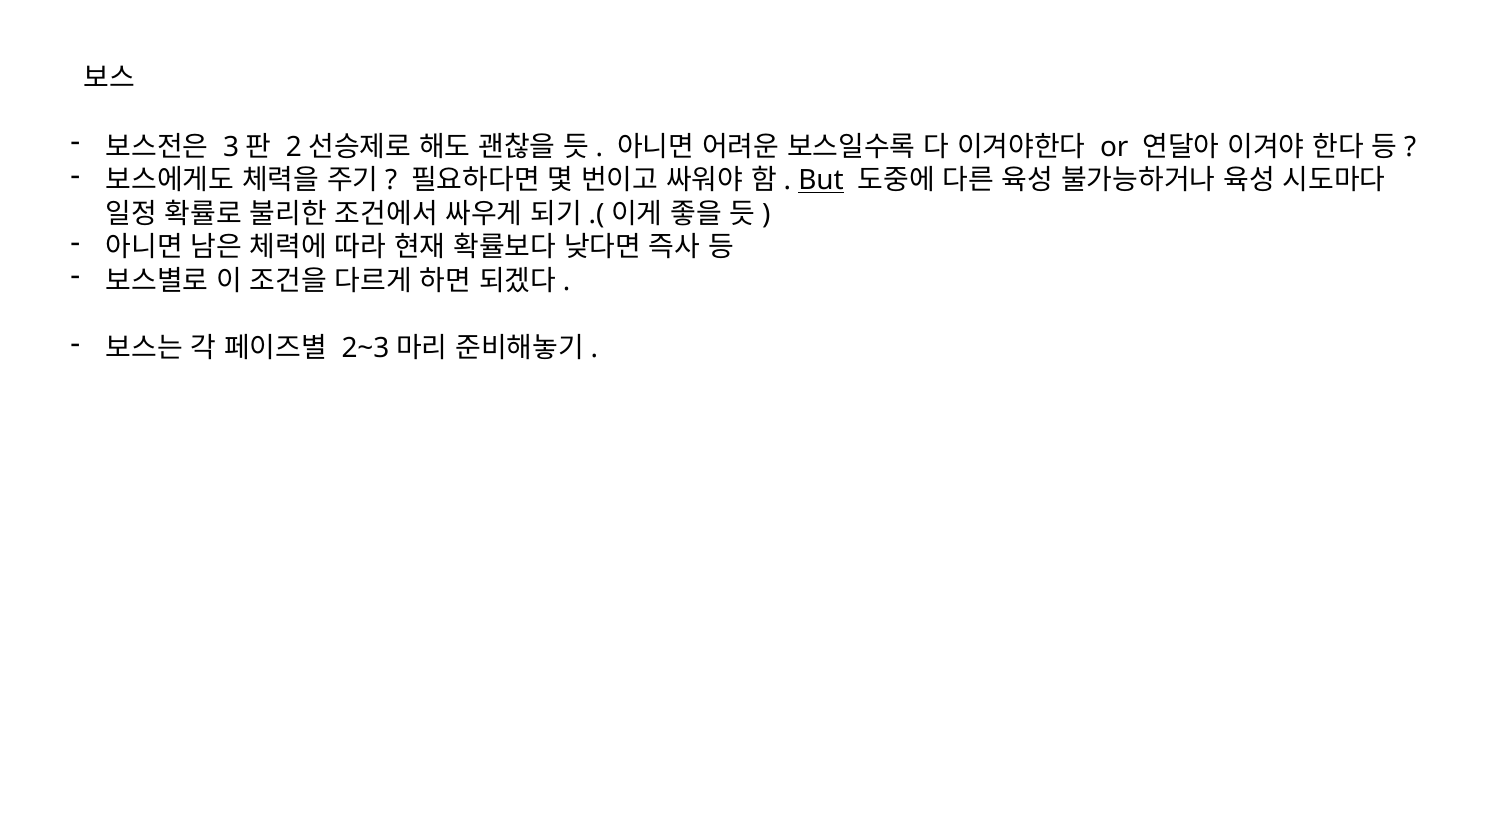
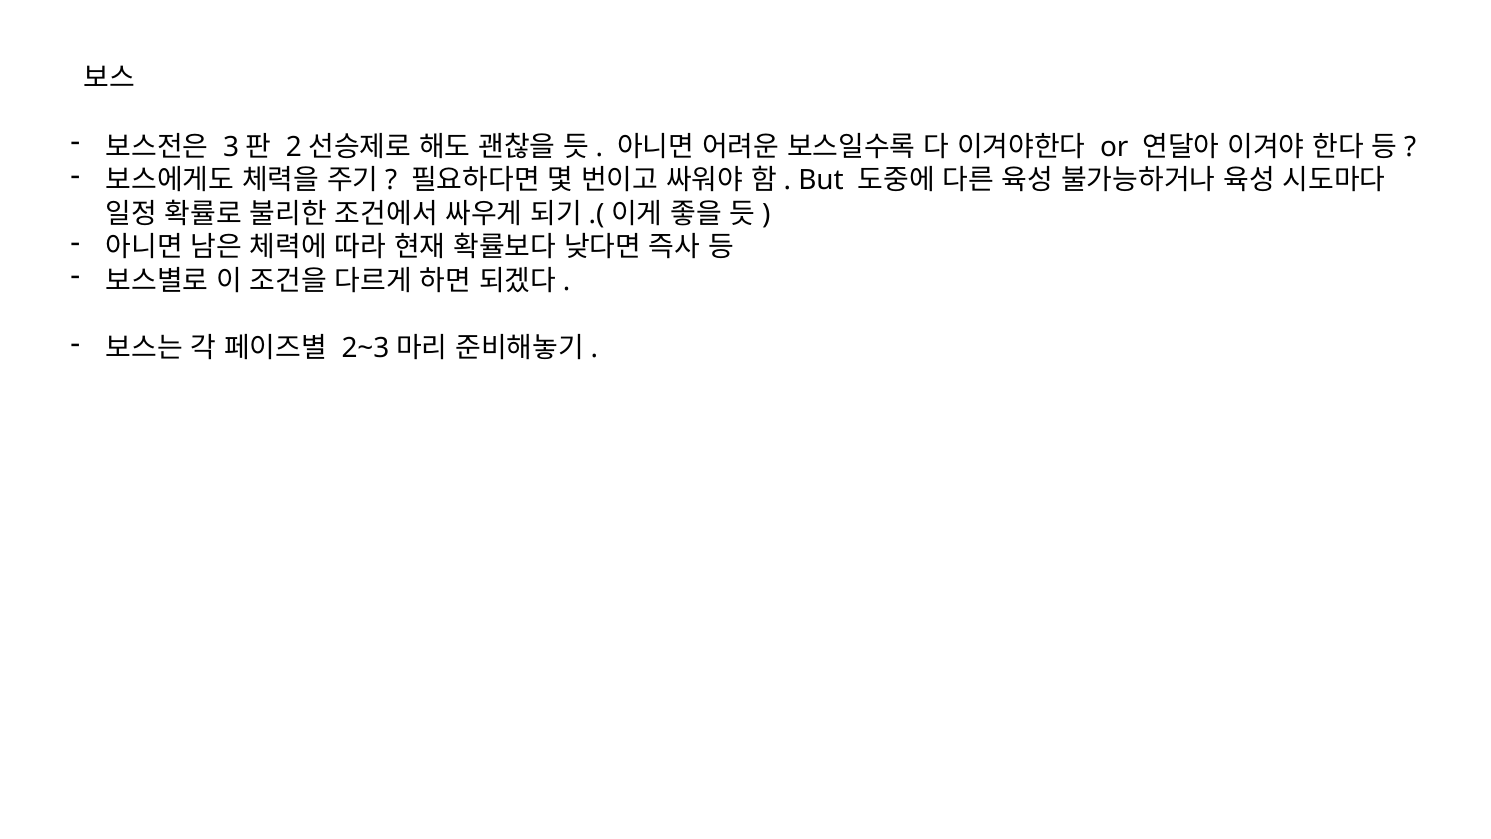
But underline: present -> none (821, 181)
